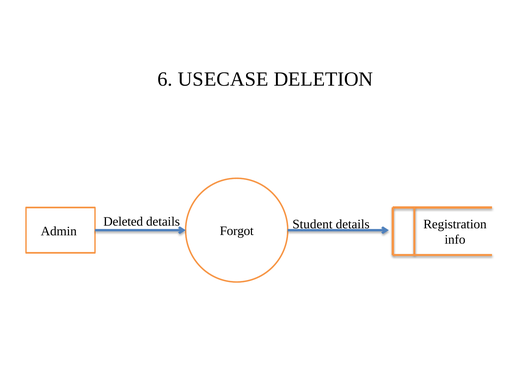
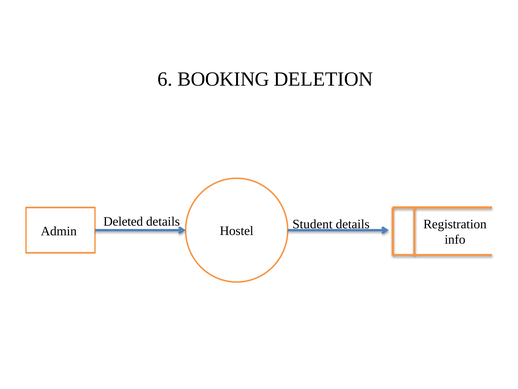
USECASE: USECASE -> BOOKING (223, 79)
Forgot: Forgot -> Hostel (237, 231)
